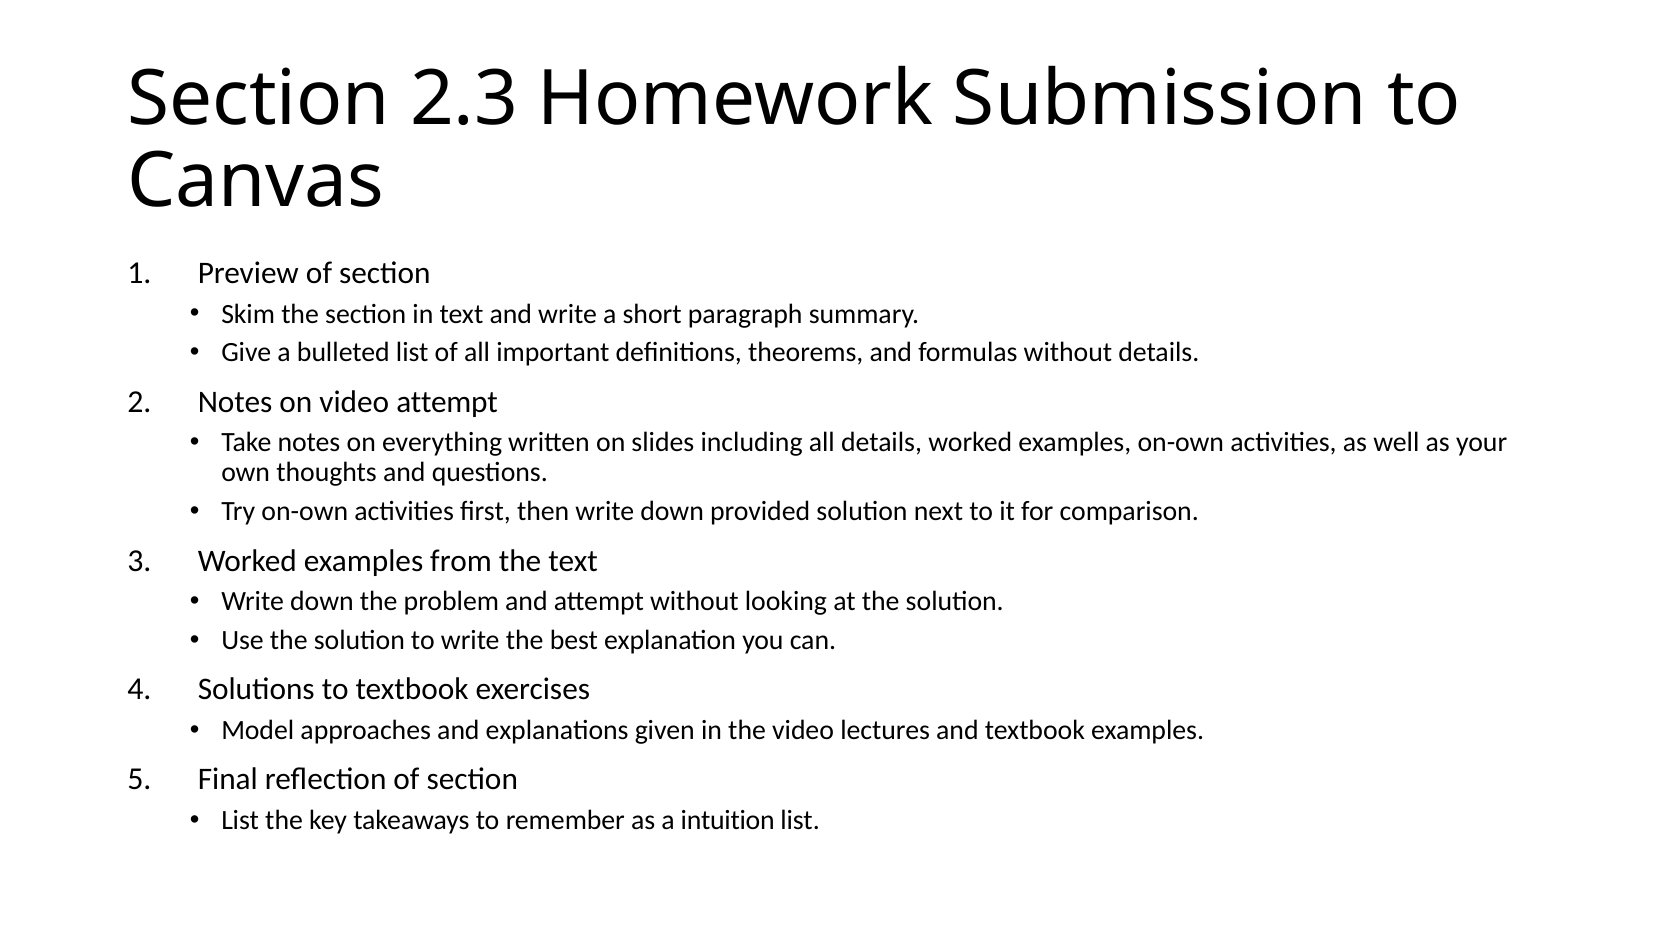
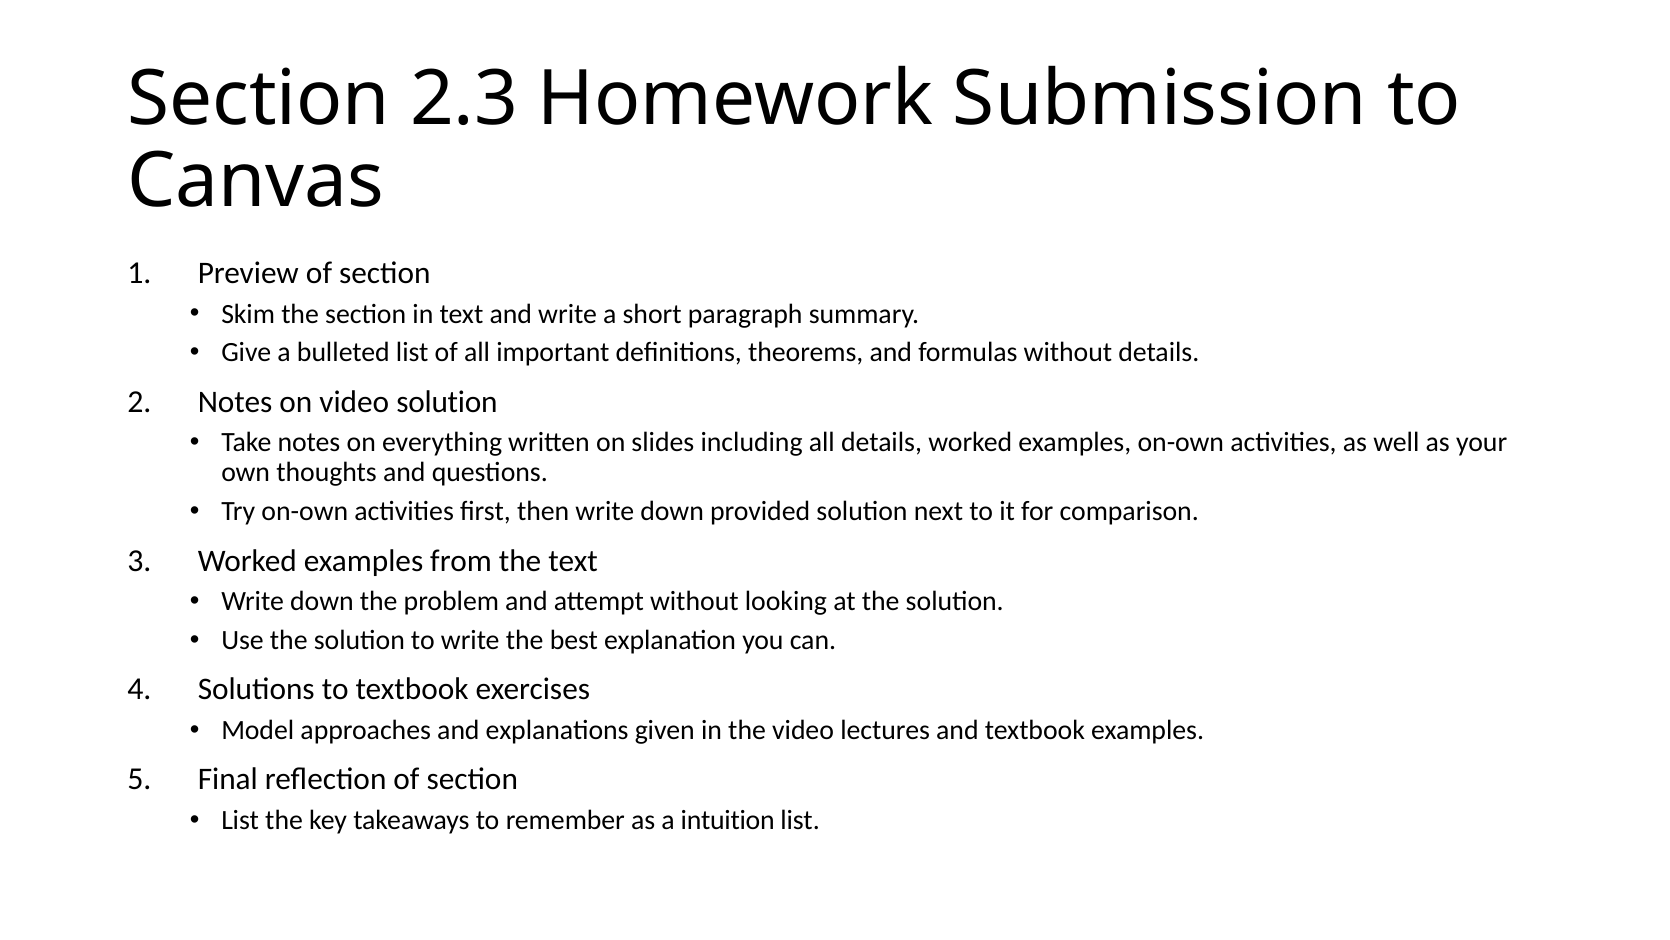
video attempt: attempt -> solution (447, 402)
